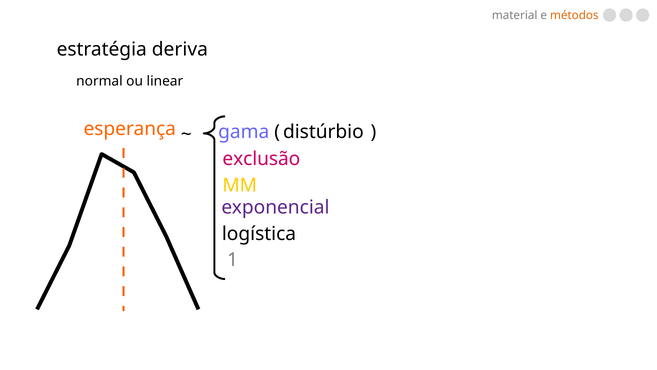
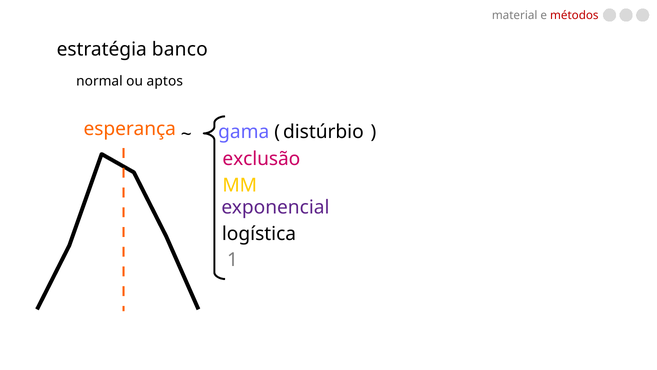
métodos colour: orange -> red (574, 15)
deriva: deriva -> banco (180, 49)
linear: linear -> aptos (165, 81)
